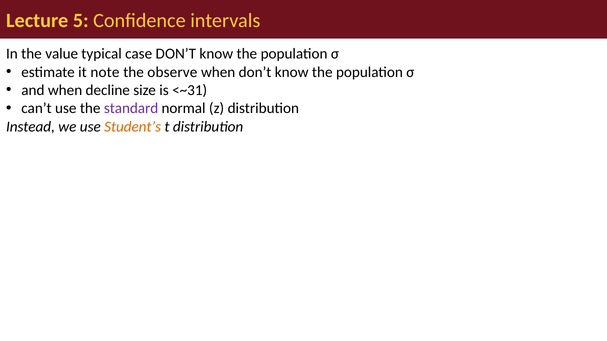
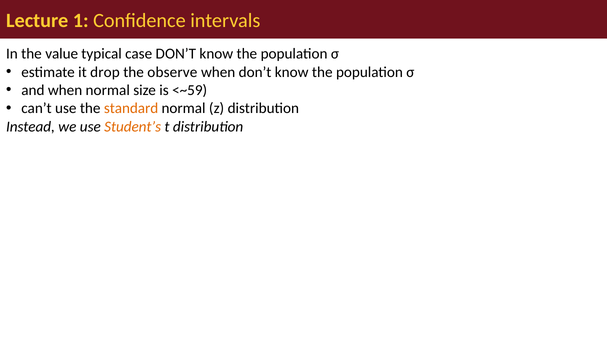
5: 5 -> 1 (81, 21)
note: note -> drop (105, 72)
when decline: decline -> normal (108, 90)
<~31: <~31 -> <~59 (190, 90)
standard colour: purple -> orange (131, 109)
